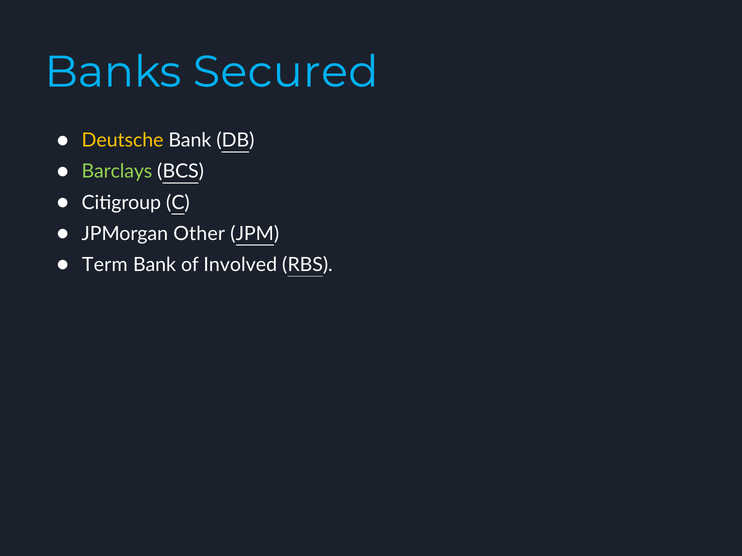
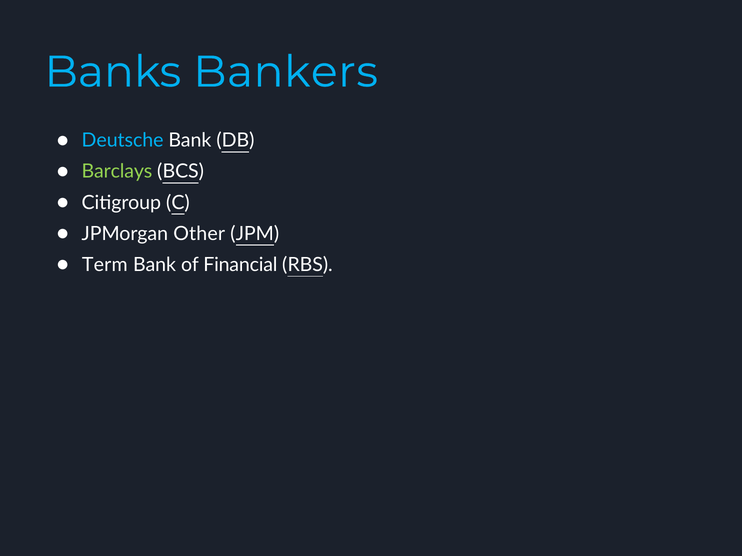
Secured: Secured -> Bankers (286, 72)
Deutsche colour: yellow -> light blue (123, 141)
Involved: Involved -> Financial (240, 265)
